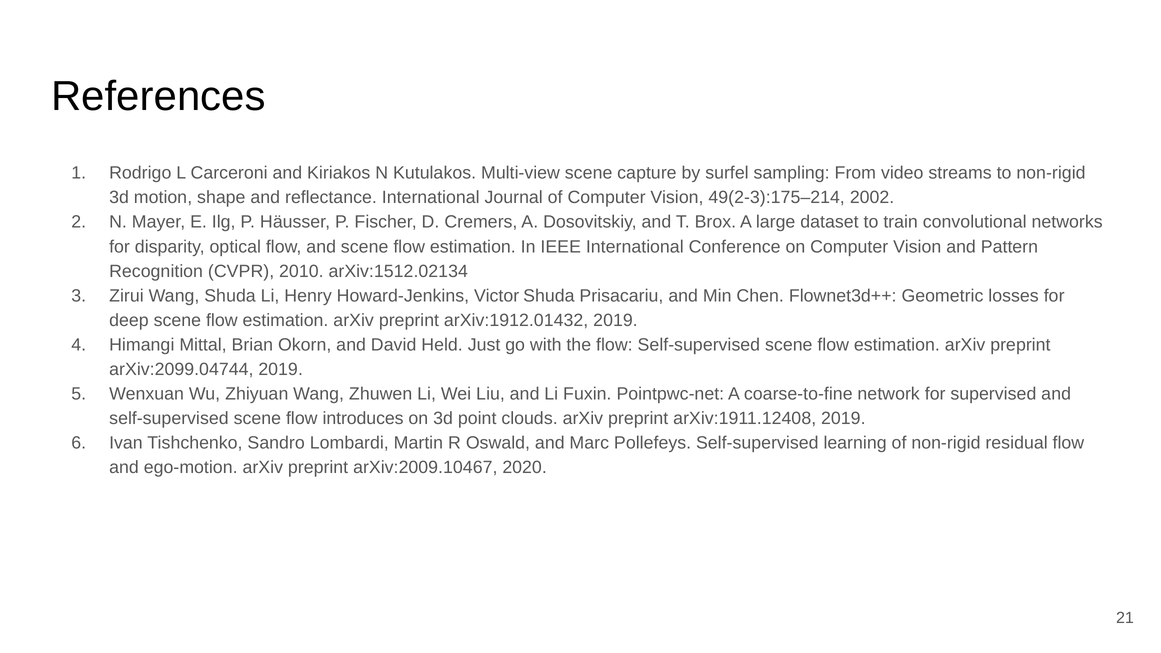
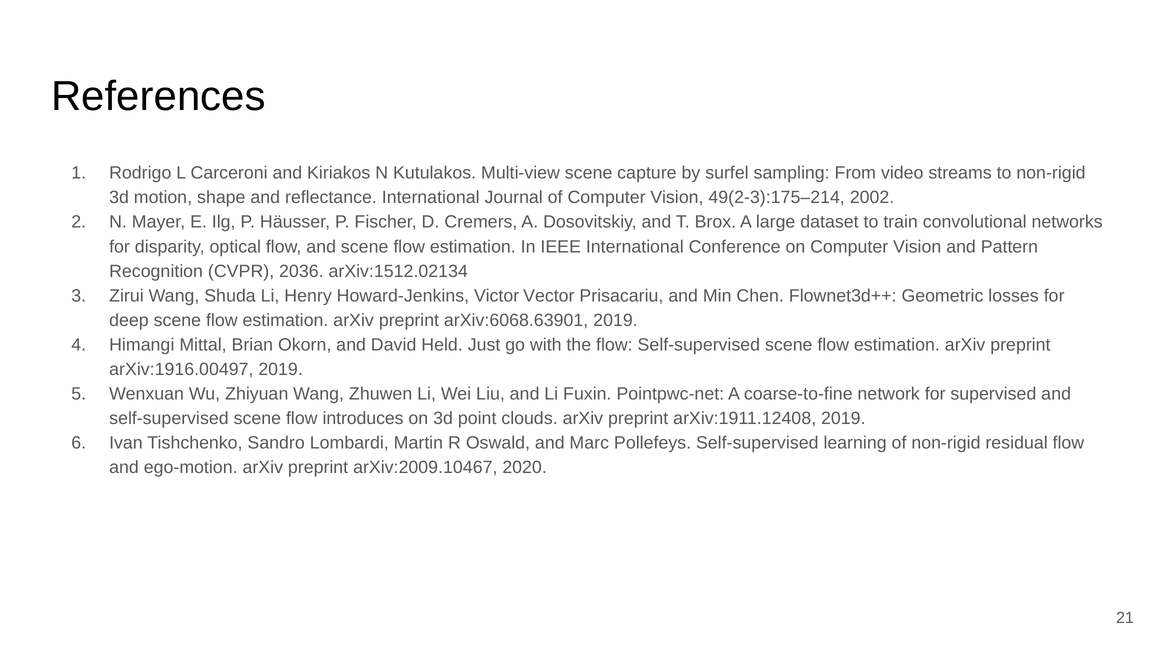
2010: 2010 -> 2036 (301, 271)
Victor Shuda: Shuda -> Vector (549, 296)
arXiv:1912.01432: arXiv:1912.01432 -> arXiv:6068.63901 (516, 320)
arXiv:2099.04744: arXiv:2099.04744 -> arXiv:1916.00497 (181, 369)
